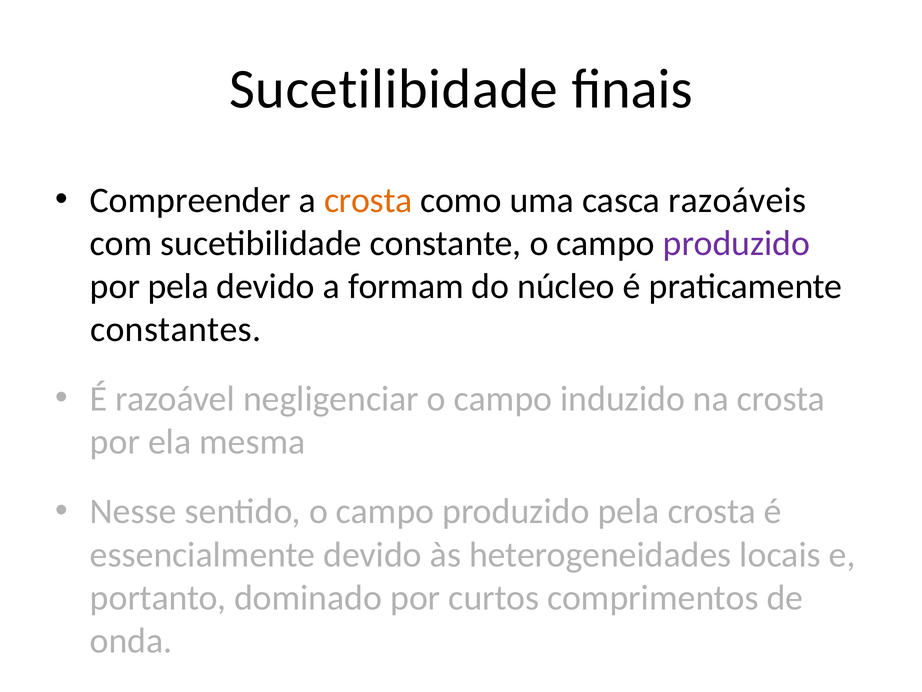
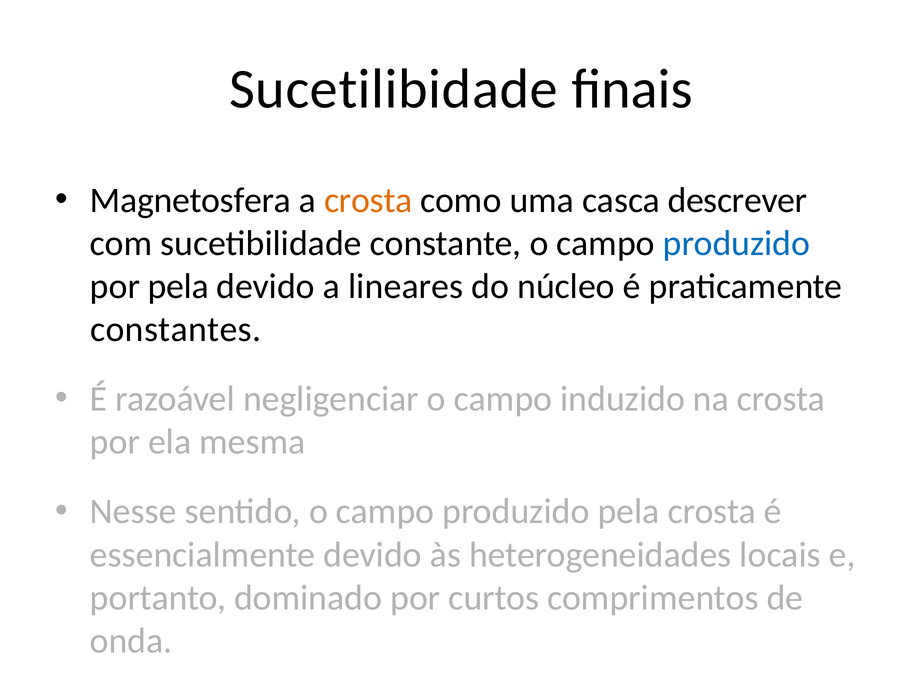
Compreender: Compreender -> Magnetosfera (191, 200)
razoáveis: razoáveis -> descrever (737, 200)
produzido colour: purple -> blue (736, 243)
formam: formam -> lineares (406, 286)
